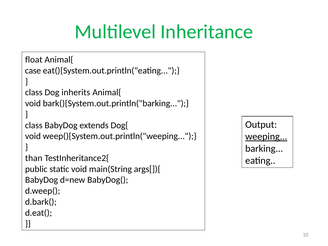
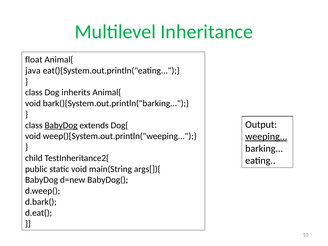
case: case -> java (33, 71)
BabyDog underline: none -> present (61, 125)
than: than -> child (34, 158)
